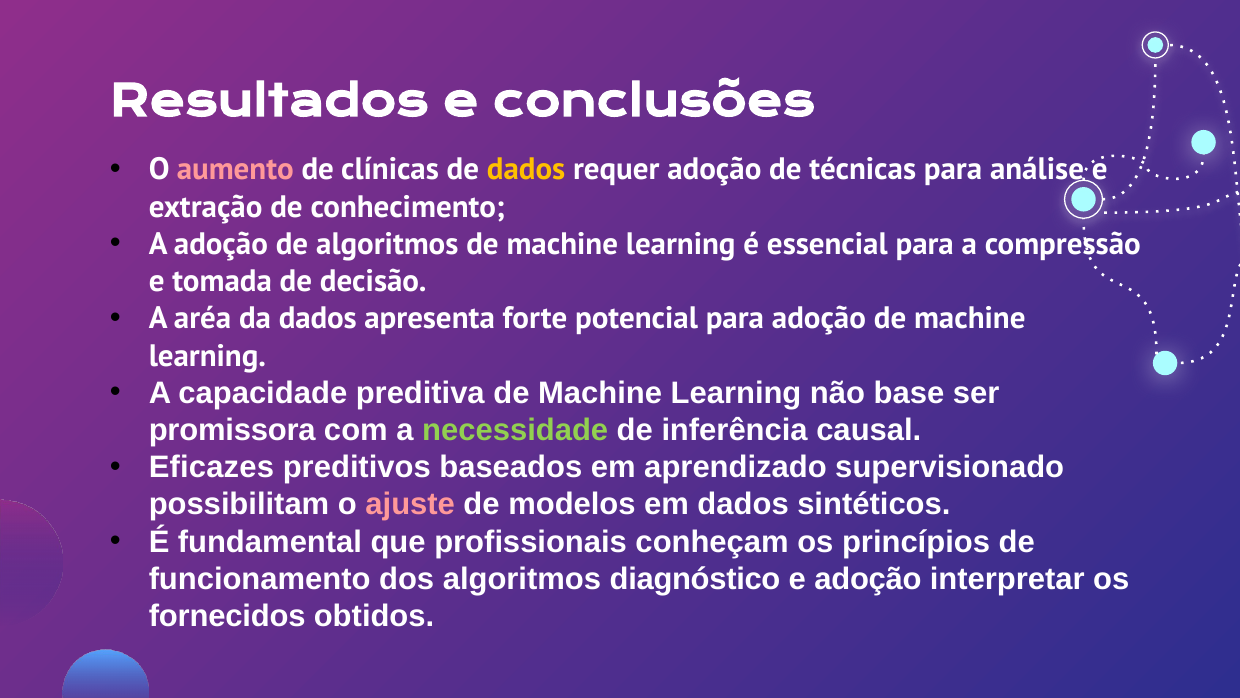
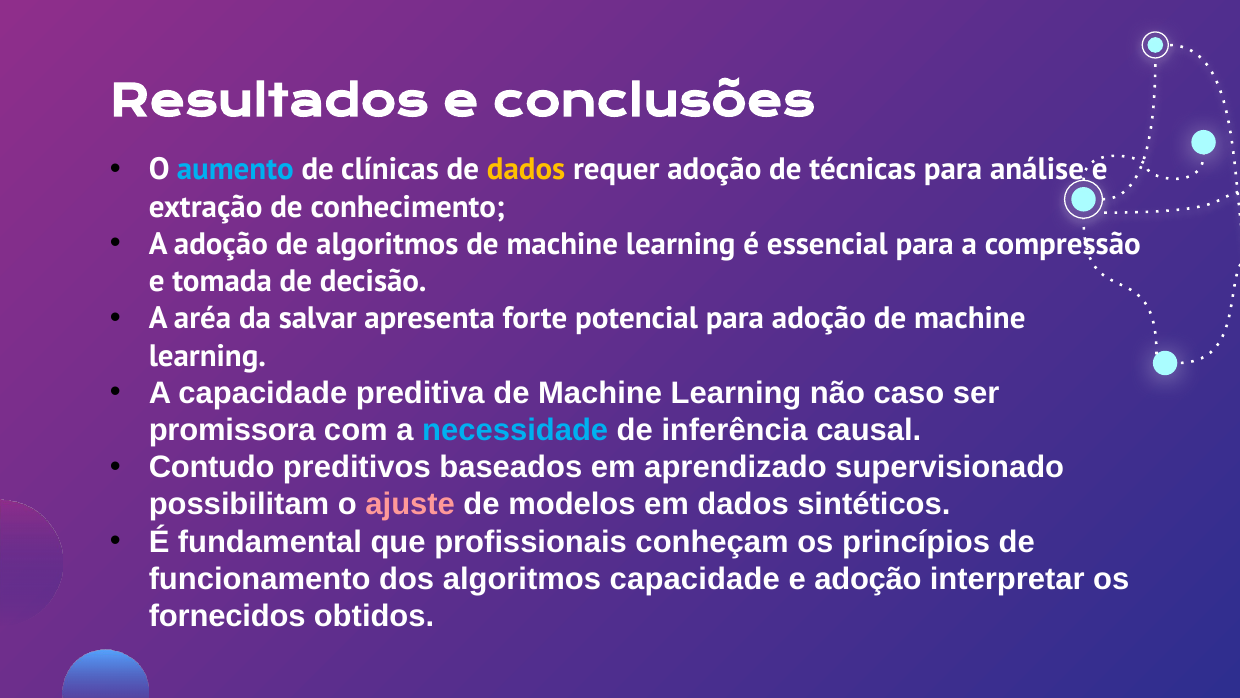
aumento colour: pink -> light blue (235, 170)
da dados: dados -> salvar (318, 318)
base: base -> caso (909, 393)
necessidade colour: light green -> light blue (515, 430)
Eficazes: Eficazes -> Contudo (212, 467)
algoritmos diagnóstico: diagnóstico -> capacidade (695, 579)
